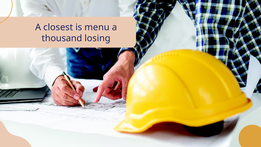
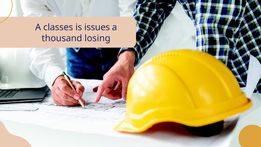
closest: closest -> classes (58, 27)
menu: menu -> issues (97, 27)
